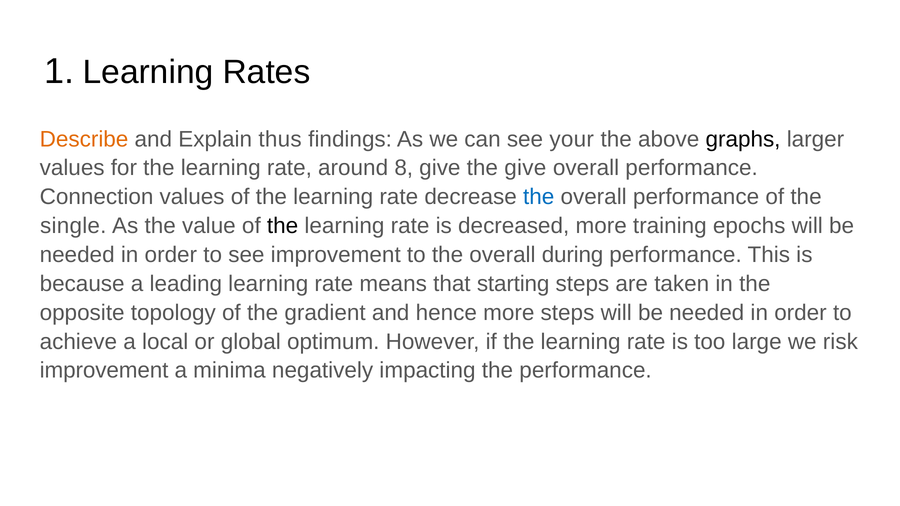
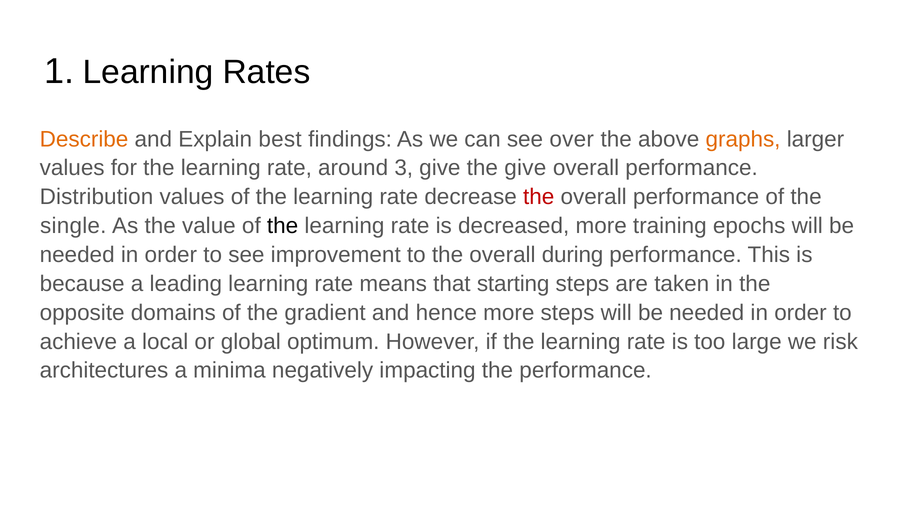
thus: thus -> best (280, 139)
your: your -> over (572, 139)
graphs colour: black -> orange (743, 139)
8: 8 -> 3 (404, 168)
Connection: Connection -> Distribution (96, 197)
the colour: blue -> red (539, 197)
topology: topology -> domains (173, 313)
improvement: improvement -> architectures (104, 371)
